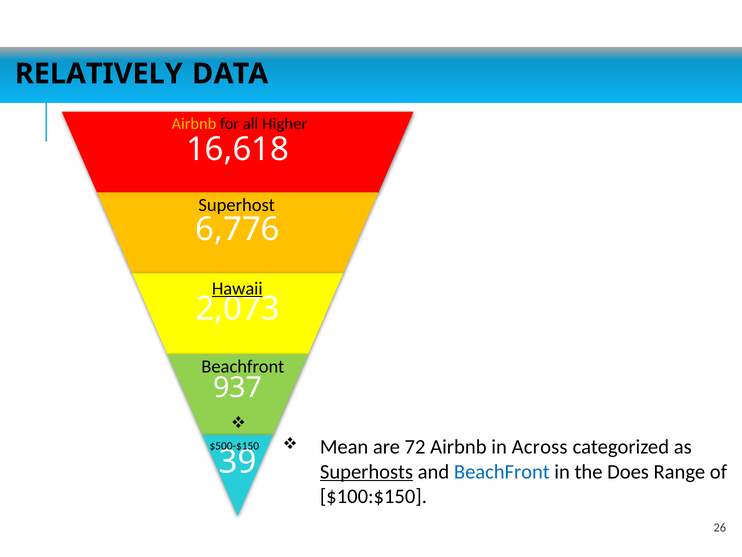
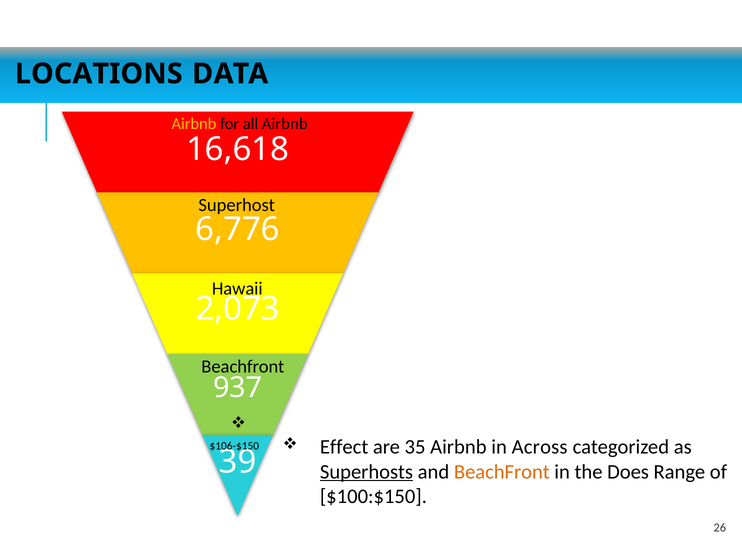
RELATIVELY: RELATIVELY -> LOCATIONS (99, 74)
all Higher: Higher -> Airbnb (285, 124)
Hawaii underline: present -> none (237, 288)
Mean: Mean -> Effect (344, 447)
72: 72 -> 35 (415, 447)
$500-$150: $500-$150 -> $106-$150 (234, 446)
BeachFront colour: blue -> orange (502, 471)
